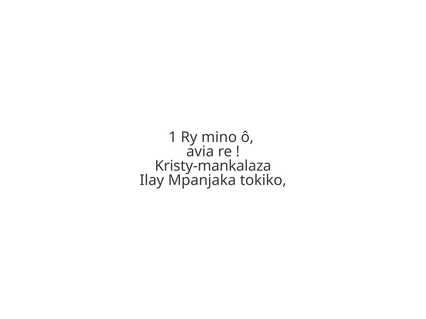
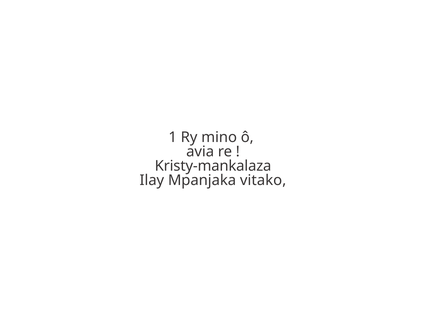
tokiko: tokiko -> vitako (263, 181)
